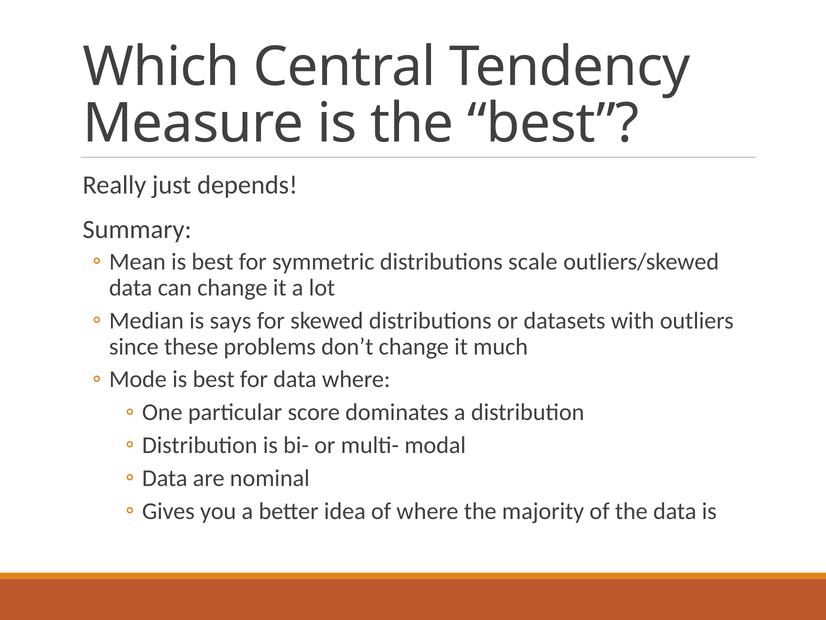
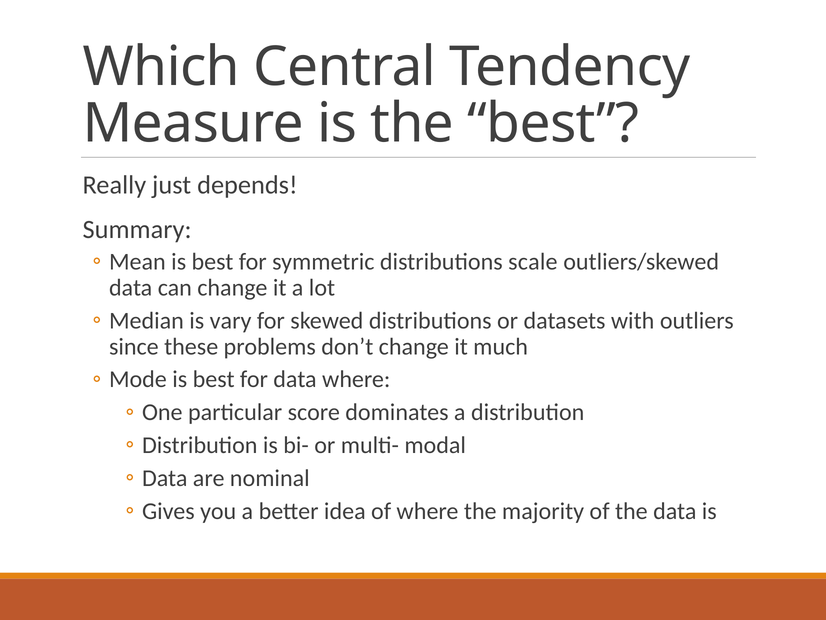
says: says -> vary (231, 320)
